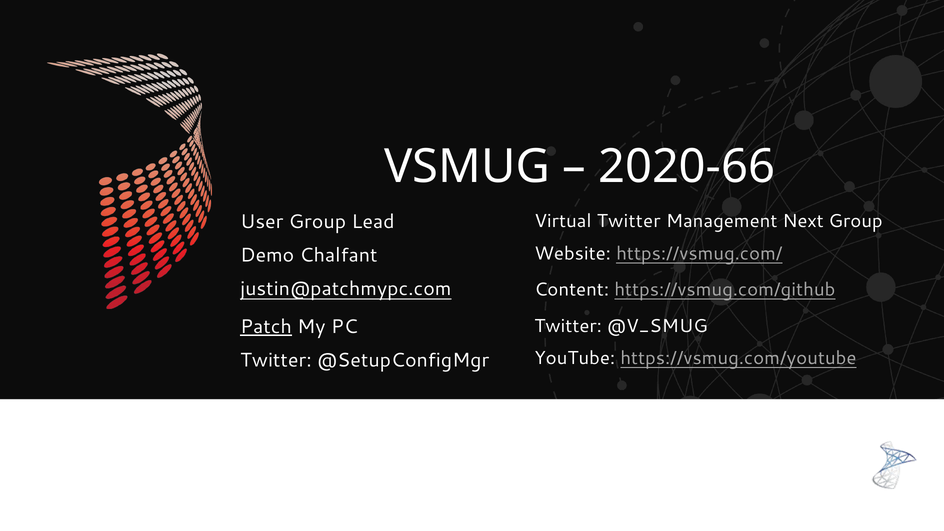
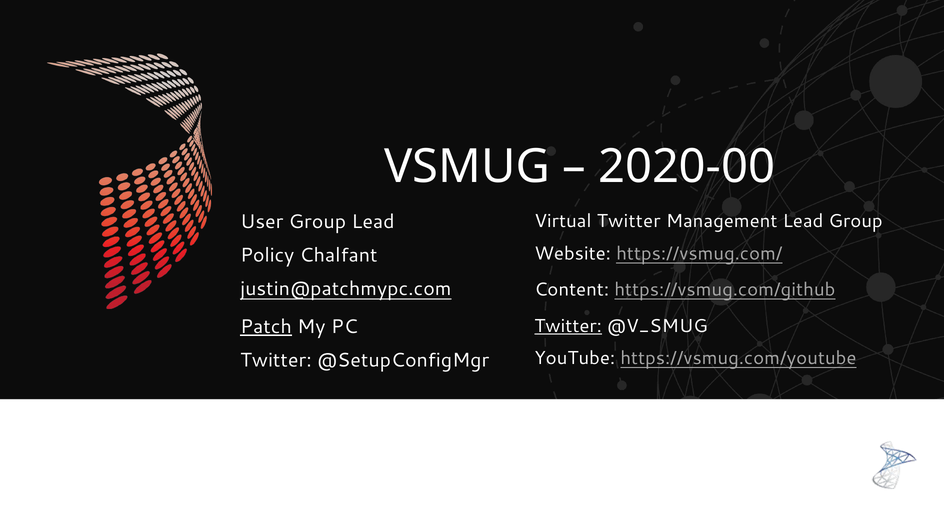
2020-66: 2020-66 -> 2020-00 (687, 167)
Management Next: Next -> Lead (803, 221)
Demo: Demo -> Policy (267, 255)
Twitter underline: none -> present (568, 326)
